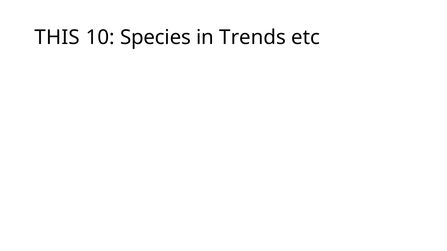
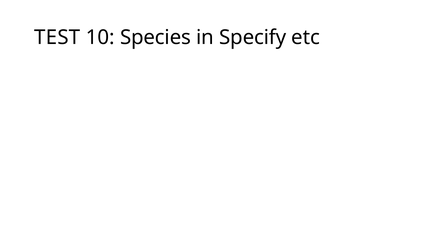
THIS: THIS -> TEST (57, 38)
Trends: Trends -> Specify (253, 38)
